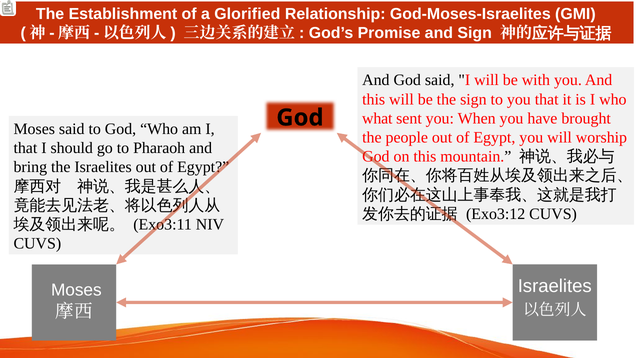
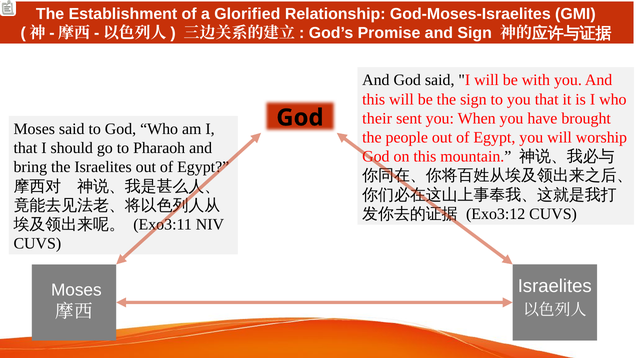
what: what -> their (377, 118)
